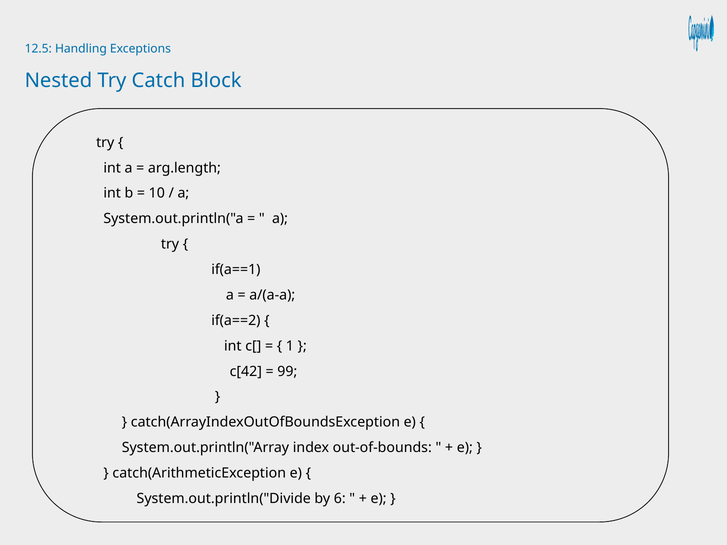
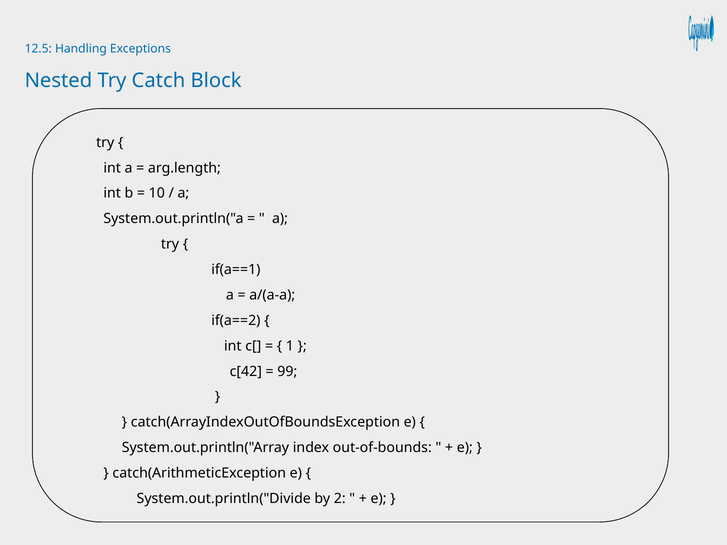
6: 6 -> 2 (340, 499)
